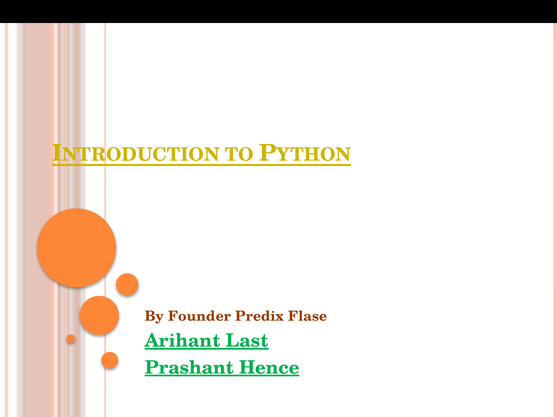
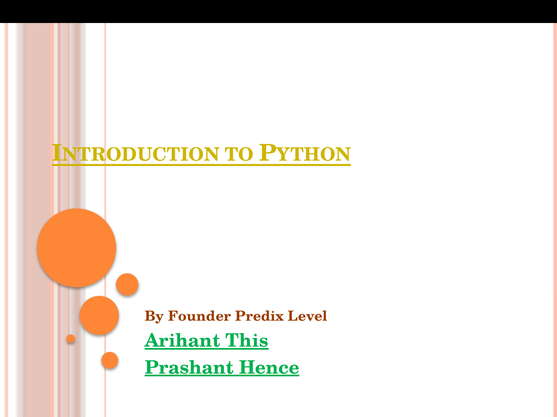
Flase: Flase -> Level (308, 317)
Last: Last -> This (247, 341)
